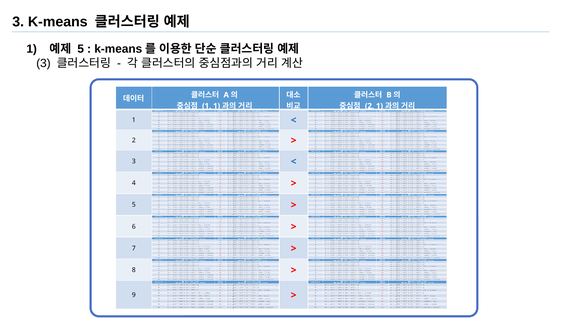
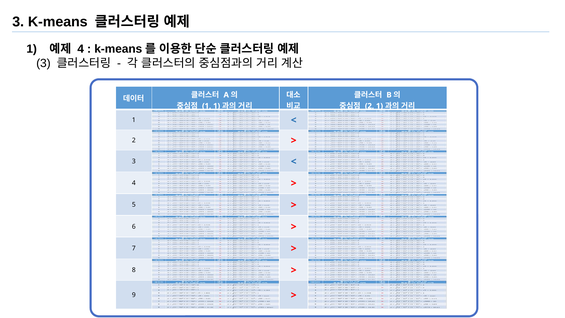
5: 5 -> 4 (81, 49)
